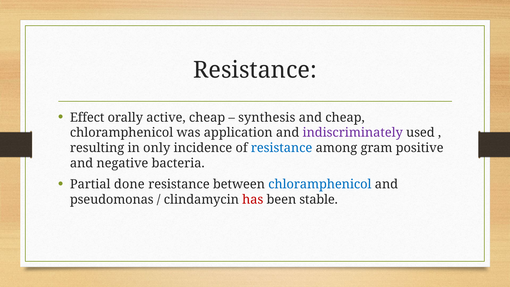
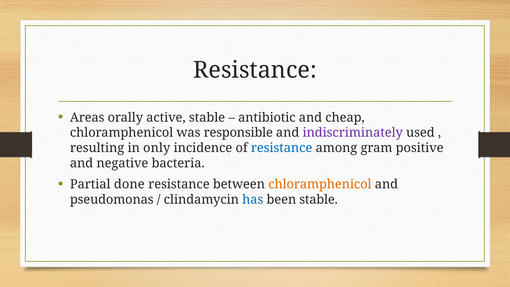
Effect: Effect -> Areas (87, 117)
active cheap: cheap -> stable (207, 117)
synthesis: synthesis -> antibiotic (267, 117)
application: application -> responsible (238, 133)
chloramphenicol colour: blue -> orange (320, 184)
has colour: red -> blue (253, 200)
